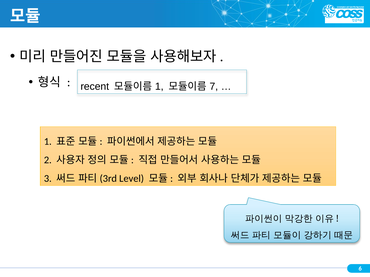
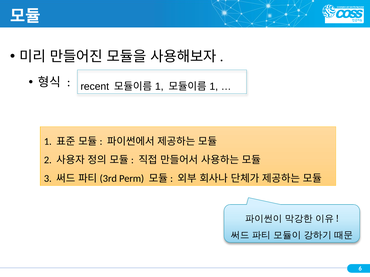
7: 7 -> 1 (214, 87)
Level: Level -> Perm (132, 179)
